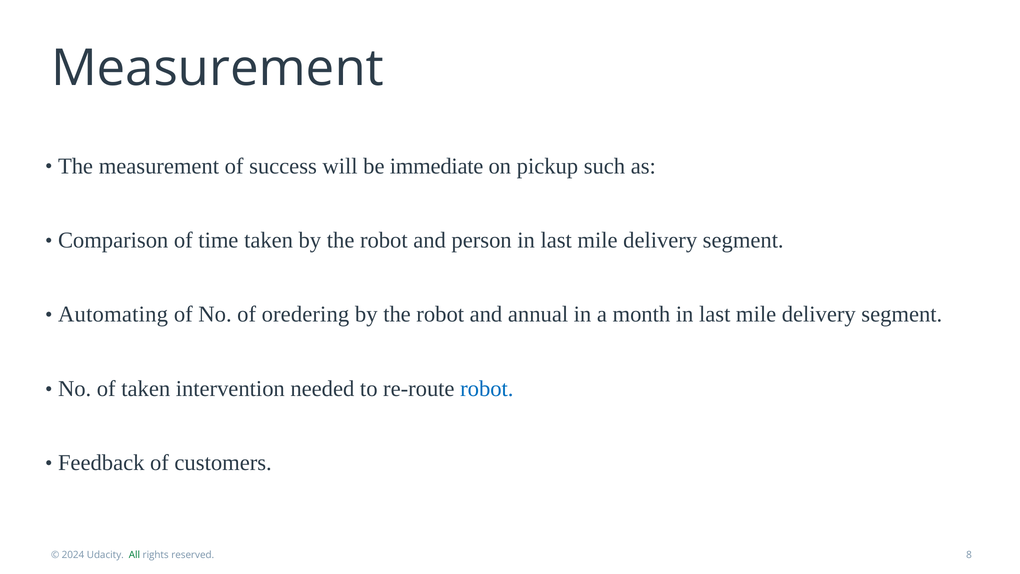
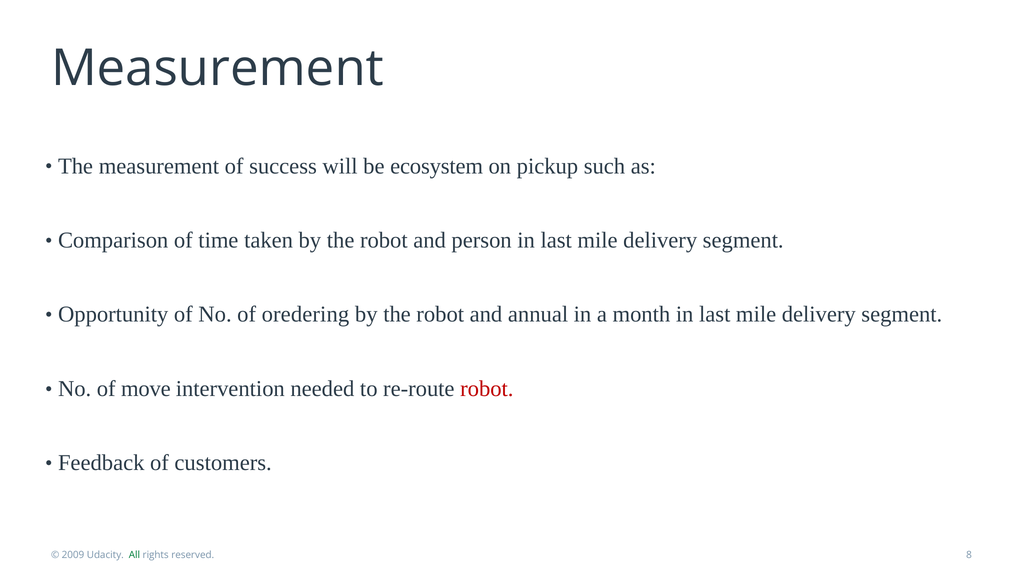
immediate: immediate -> ecosystem (437, 166)
Automating: Automating -> Opportunity (113, 314)
of taken: taken -> move (146, 389)
robot colour: blue -> red (487, 389)
2024: 2024 -> 2009 (73, 555)
